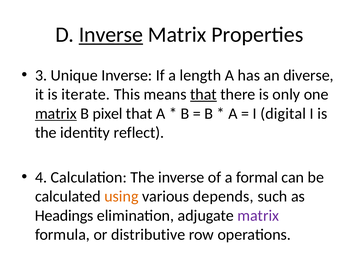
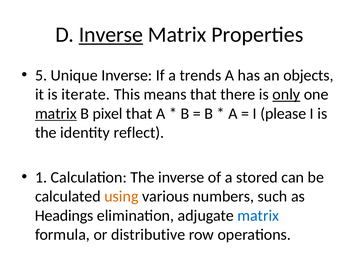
3: 3 -> 5 (41, 75)
length: length -> trends (200, 75)
diverse: diverse -> objects (308, 75)
that underline: present -> none (203, 94)
only underline: none -> present (286, 94)
digital: digital -> please (283, 114)
4: 4 -> 1 (41, 177)
formal: formal -> stored (257, 177)
depends: depends -> numbers (223, 197)
matrix colour: purple -> blue (258, 216)
